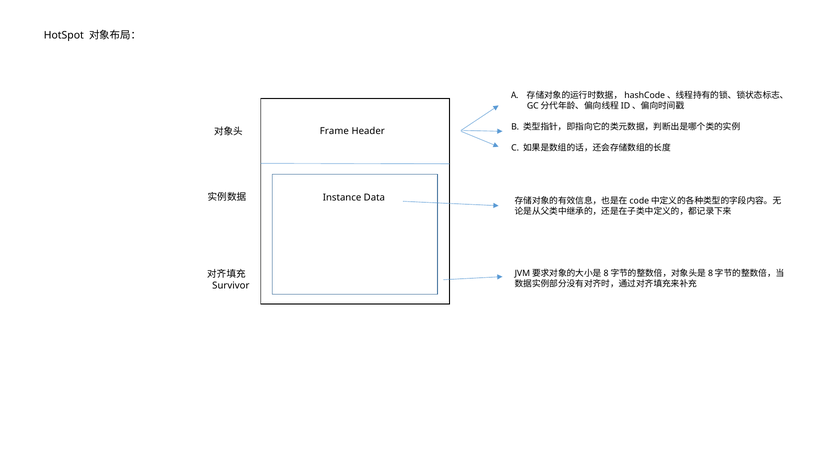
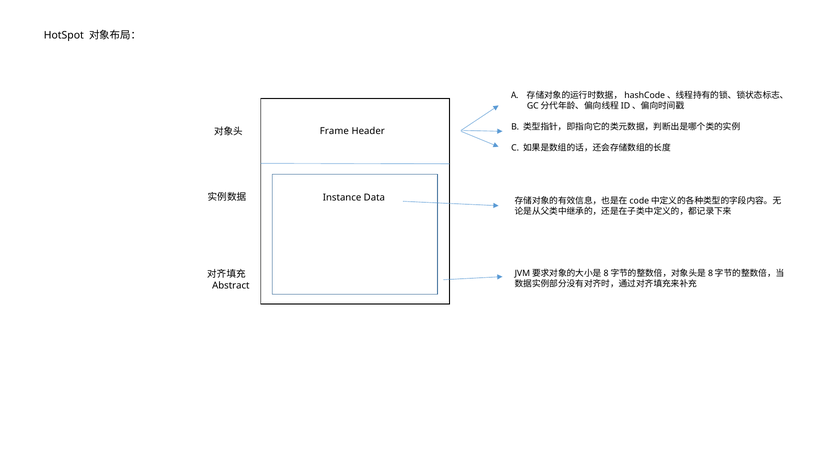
Survivor: Survivor -> Abstract (231, 286)
